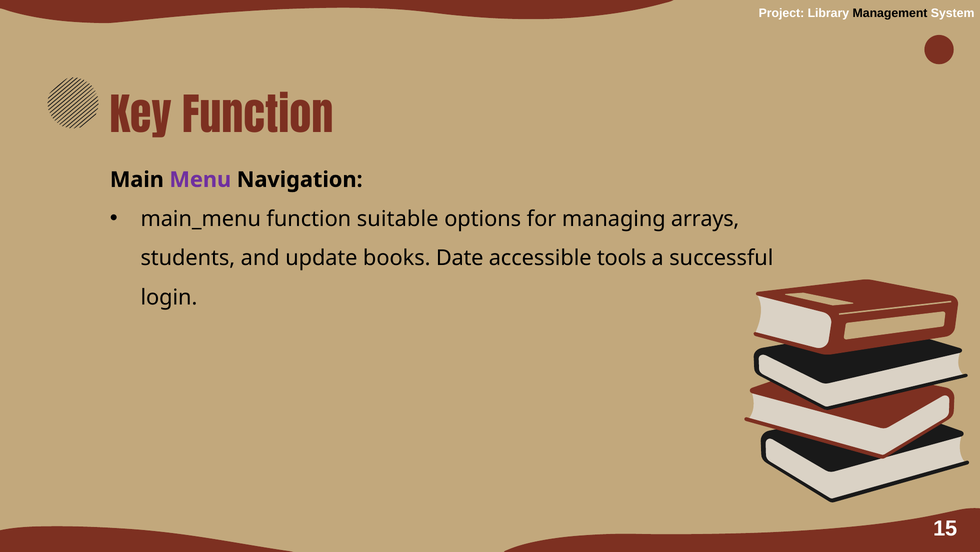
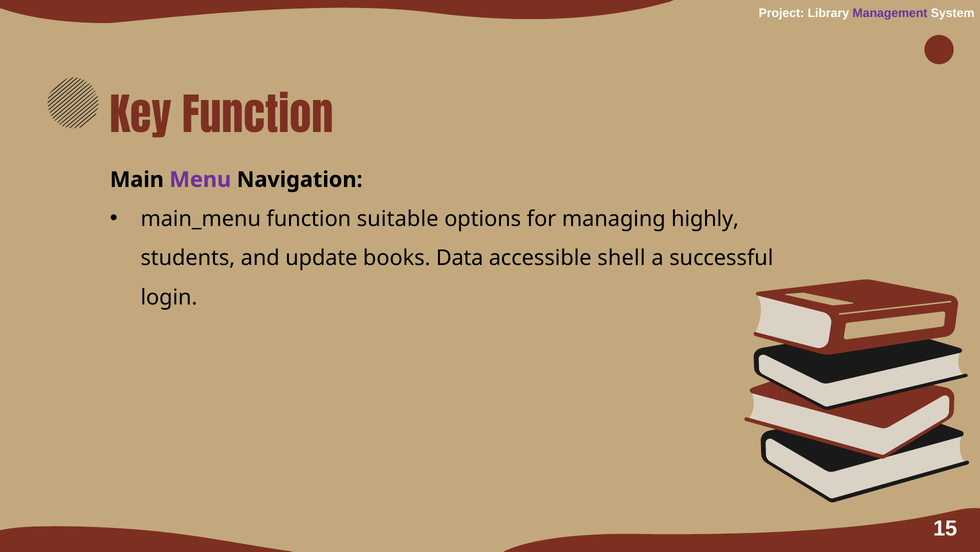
Management colour: black -> purple (890, 13)
arrays: arrays -> highly (705, 219)
Date: Date -> Data (460, 258)
tools: tools -> shell (621, 258)
